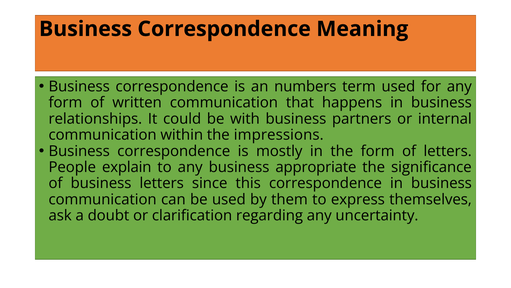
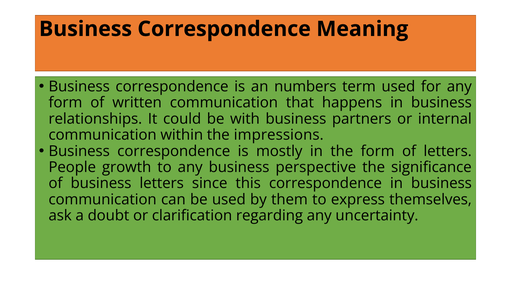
explain: explain -> growth (127, 167)
appropriate: appropriate -> perspective (316, 167)
